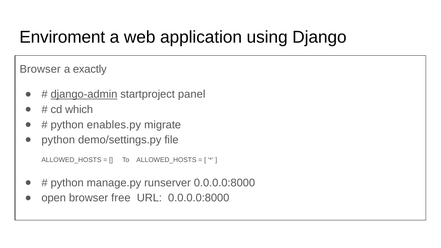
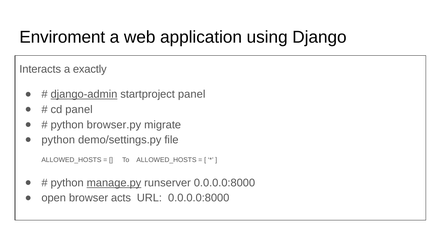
Browser: Browser -> Interacts (40, 69)
cd which: which -> panel (79, 110)
enables.py: enables.py -> browser.py (114, 125)
manage.py underline: none -> present (114, 183)
free: free -> acts (121, 198)
